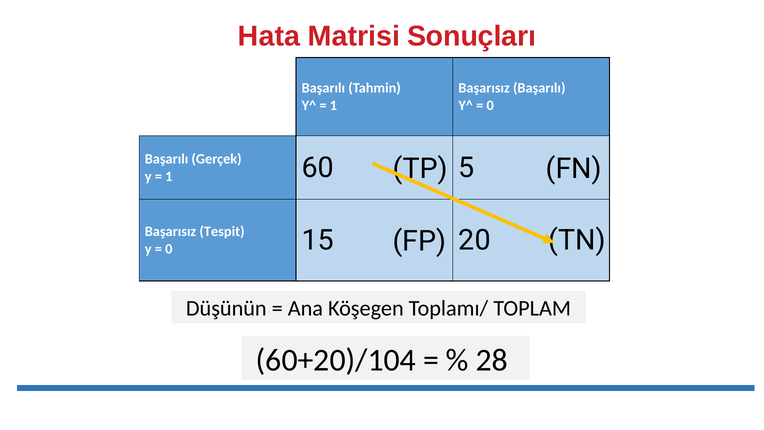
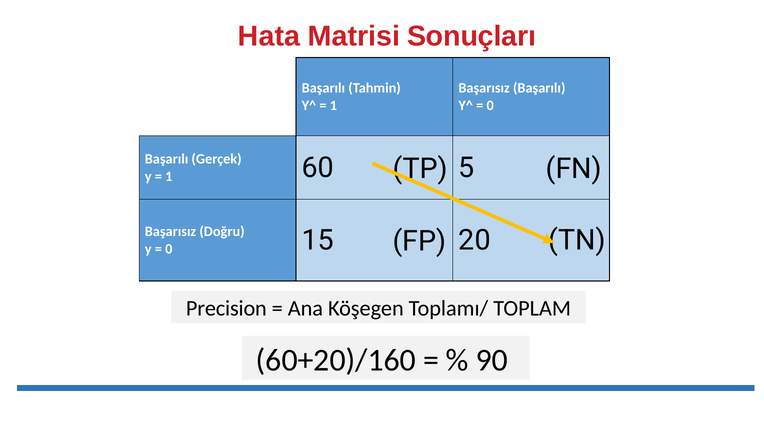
Tespit: Tespit -> Doğru (222, 231)
Düşünün: Düşünün -> Precision (226, 308)
60+20)/104: 60+20)/104 -> 60+20)/160 (336, 360)
28: 28 -> 90 (492, 360)
